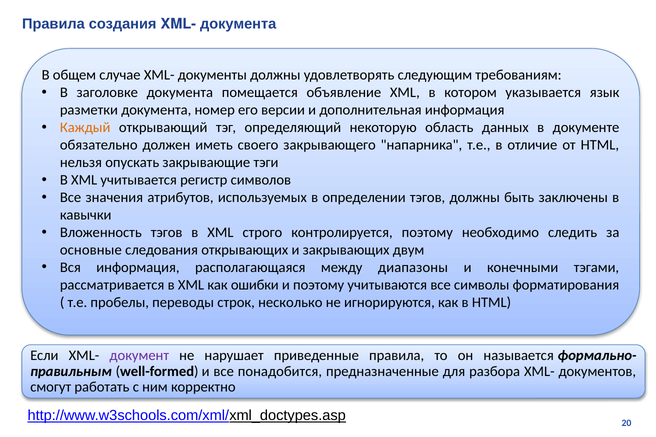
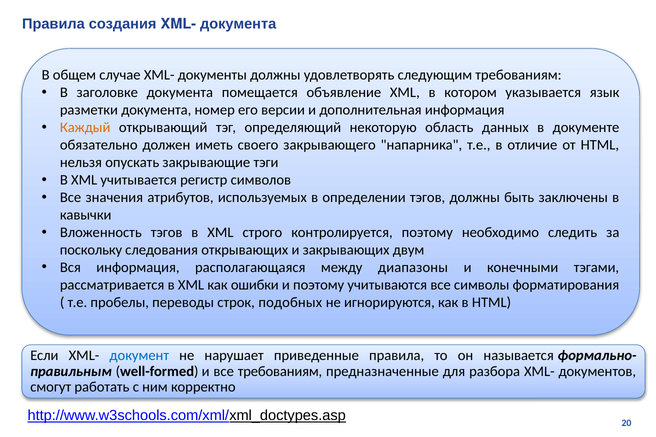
основные: основные -> поскольку (91, 250)
несколько: несколько -> подобных (290, 303)
документ colour: purple -> blue (139, 356)
все понадобится: понадобится -> требованиям (280, 372)
